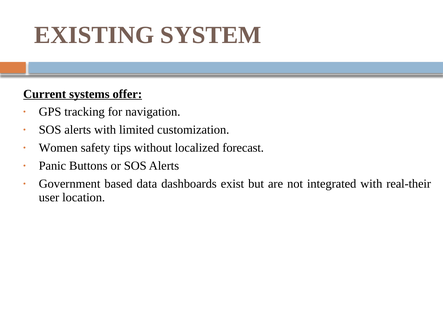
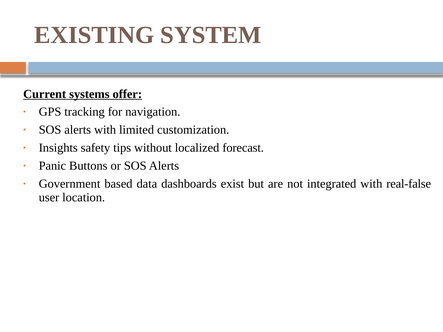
Women: Women -> Insights (58, 148)
real-their: real-their -> real-false (409, 184)
